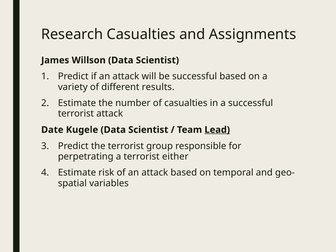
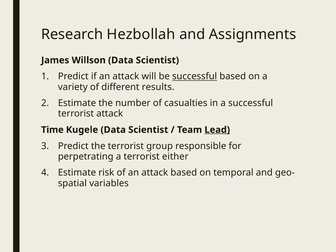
Research Casualties: Casualties -> Hezbollah (141, 34)
successful underline: none -> present (195, 76)
Date: Date -> Time (52, 130)
